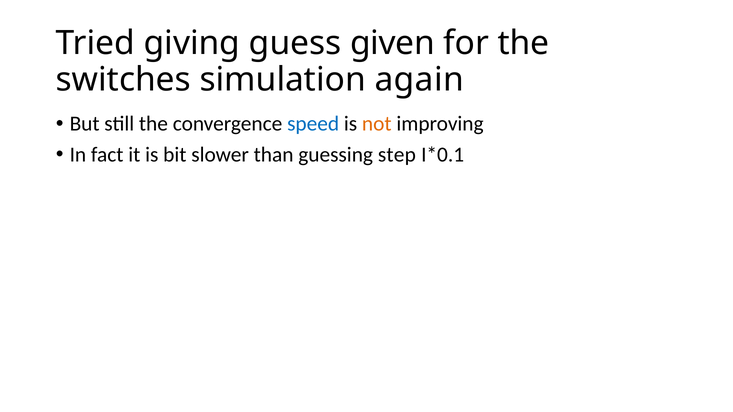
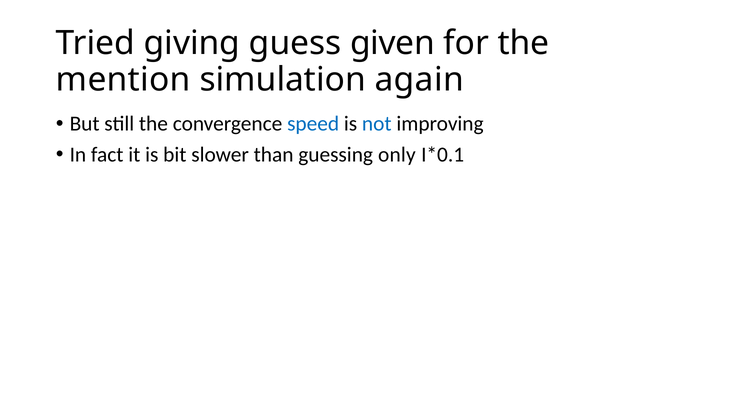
switches: switches -> mention (123, 80)
not colour: orange -> blue (377, 124)
step: step -> only (397, 155)
